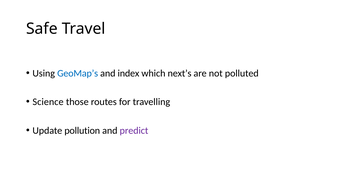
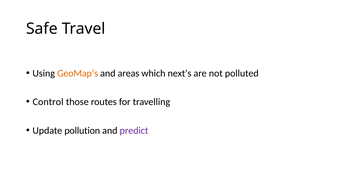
GeoMap’s colour: blue -> orange (78, 73)
index: index -> areas (128, 73)
Science: Science -> Control (48, 102)
